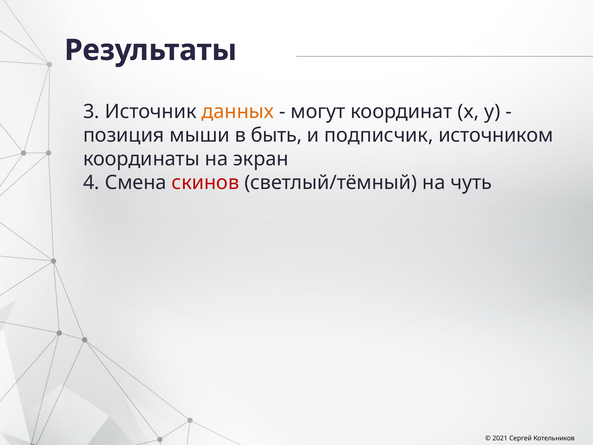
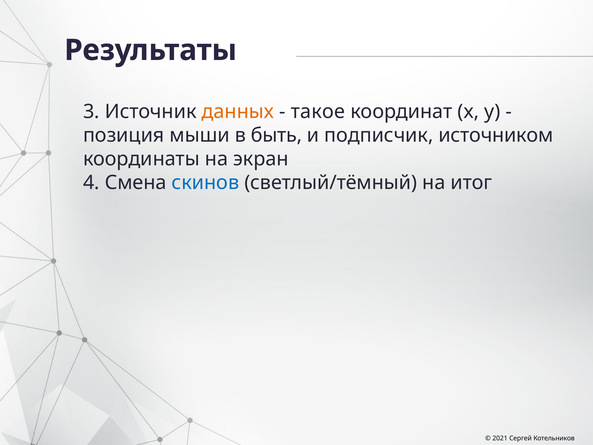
могут: могут -> такое (318, 111)
скинов colour: red -> blue (205, 183)
чуть: чуть -> итог (471, 183)
